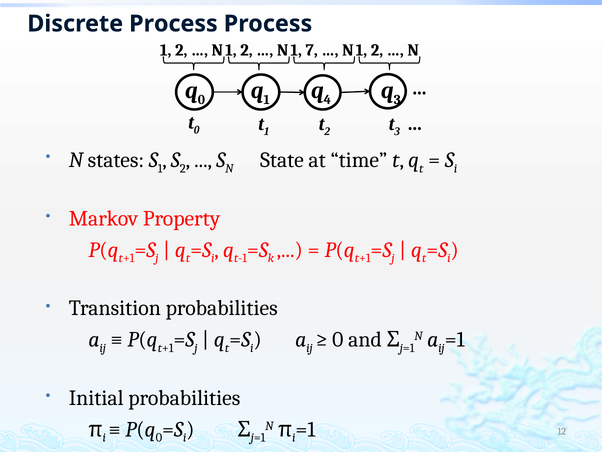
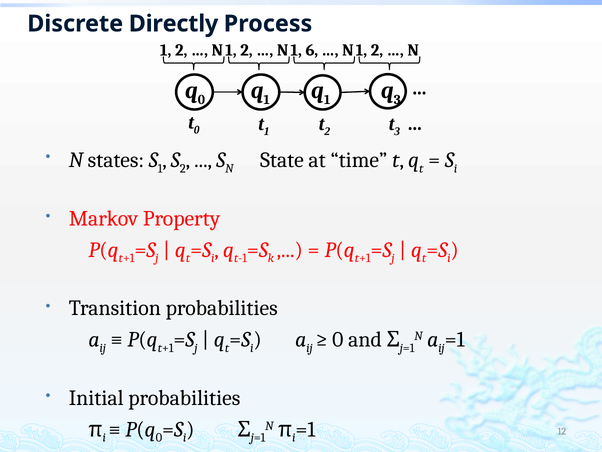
Discrete Process: Process -> Directly (173, 24)
7: 7 -> 6 (312, 50)
4: 4 -> 1 (327, 99)
